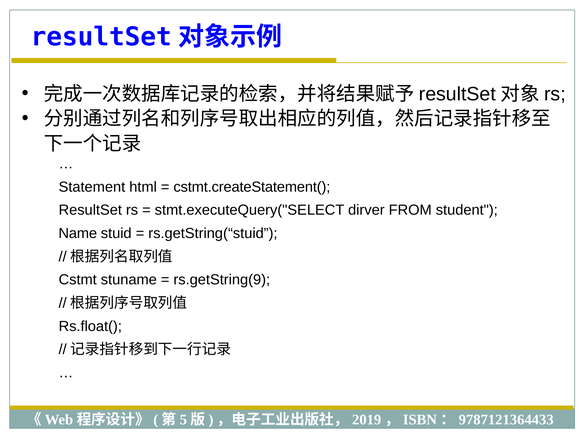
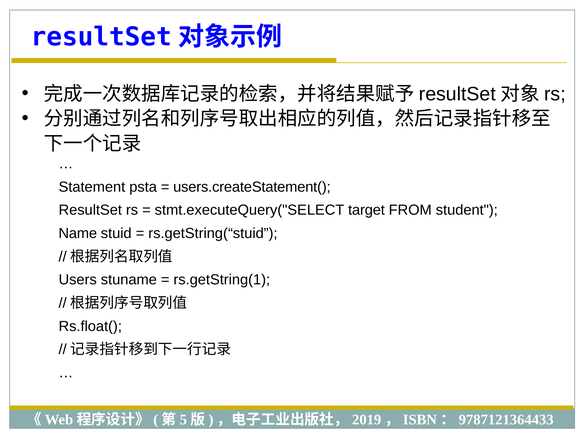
html: html -> psta (143, 187)
cstmt.createStatement(: cstmt.createStatement( -> users.createStatement( (252, 187)
dirver: dirver -> target (366, 211)
Cstmt: Cstmt -> Users (78, 280)
rs.getString(9: rs.getString(9 -> rs.getString(1 (222, 280)
